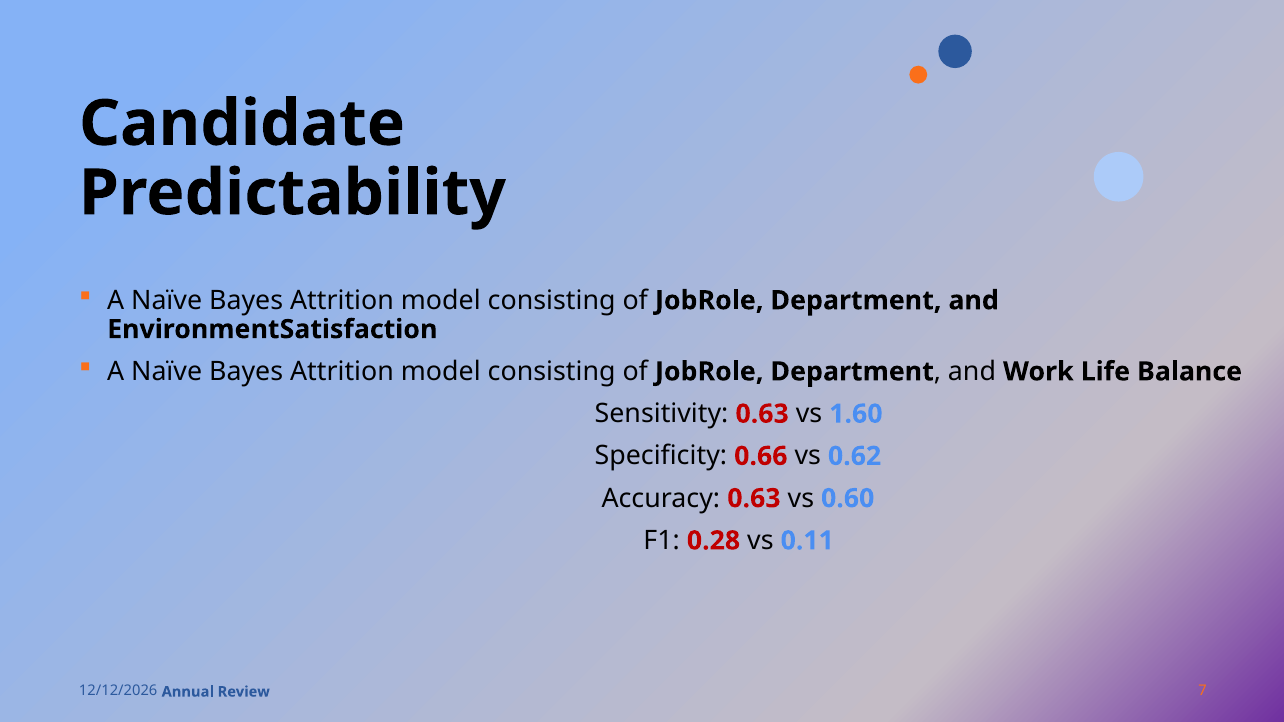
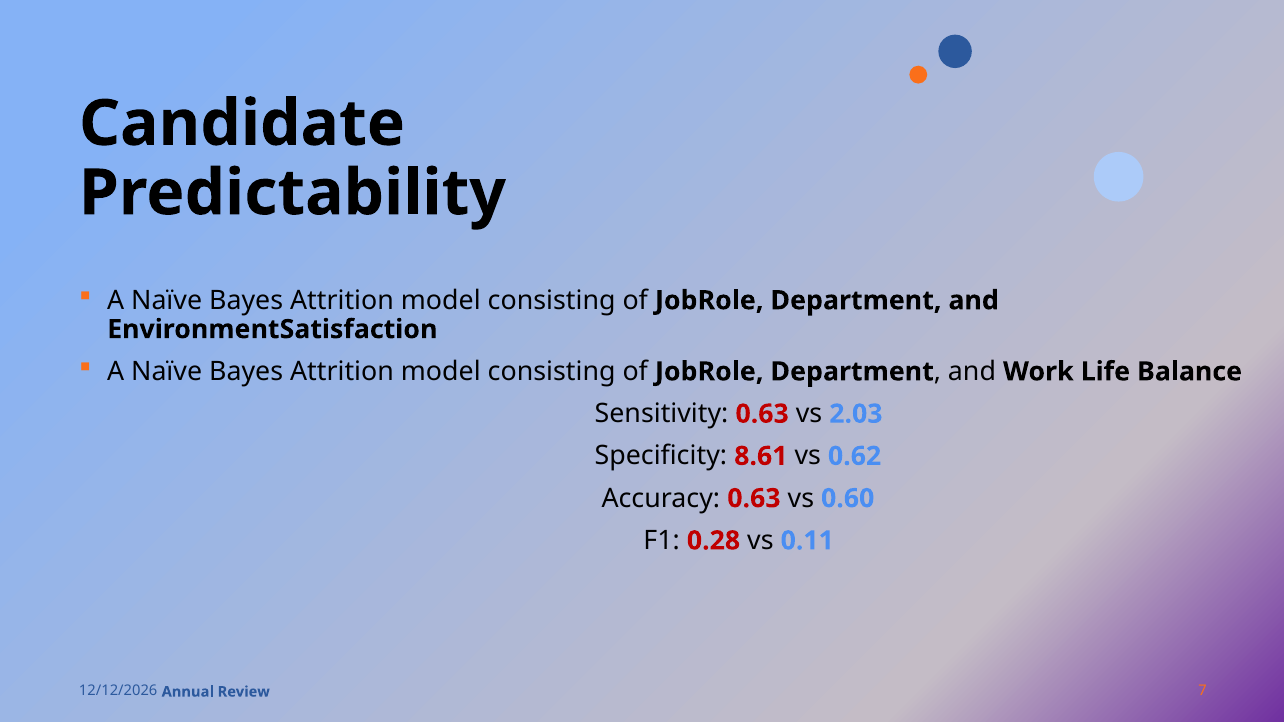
1.60: 1.60 -> 2.03 (856, 414)
0.66: 0.66 -> 8.61 (761, 456)
